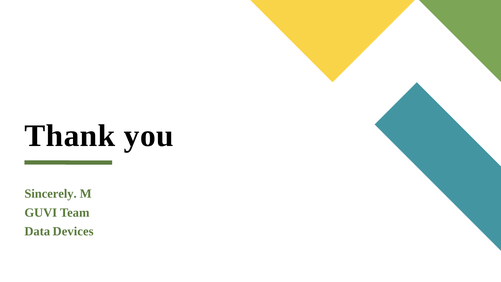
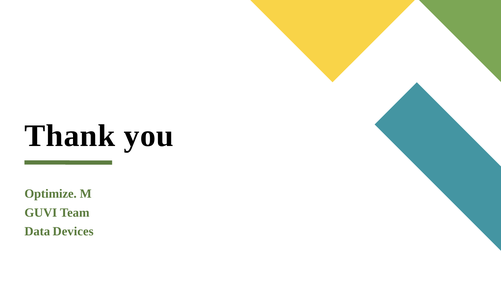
Sincerely: Sincerely -> Optimize (51, 194)
